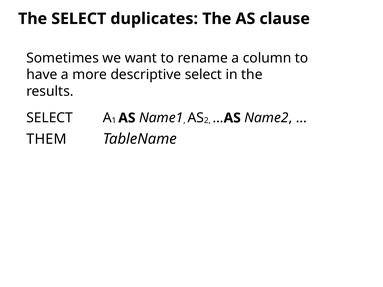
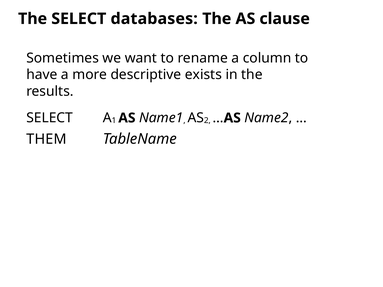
duplicates: duplicates -> databases (154, 19)
descriptive select: select -> exists (203, 75)
